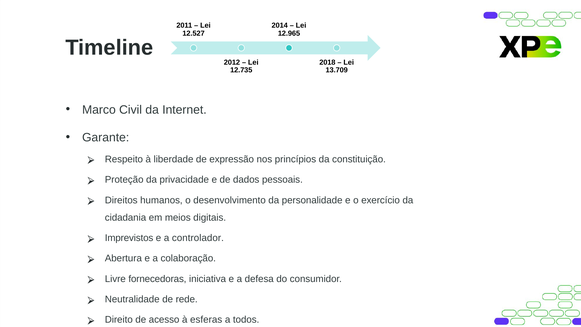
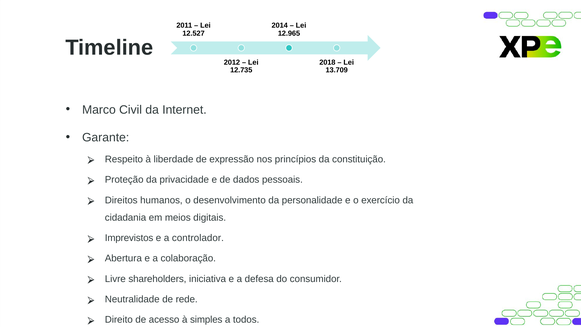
fornecedoras: fornecedoras -> shareholders (157, 279)
esferas: esferas -> simples (206, 320)
